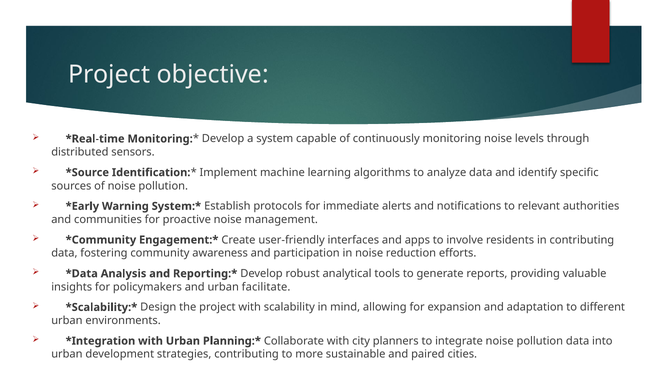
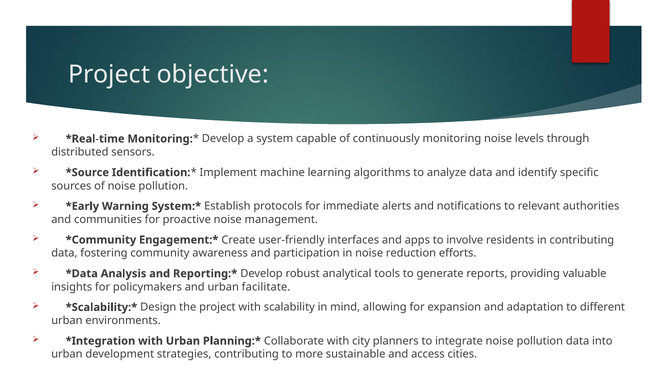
paired: paired -> access (428, 354)
